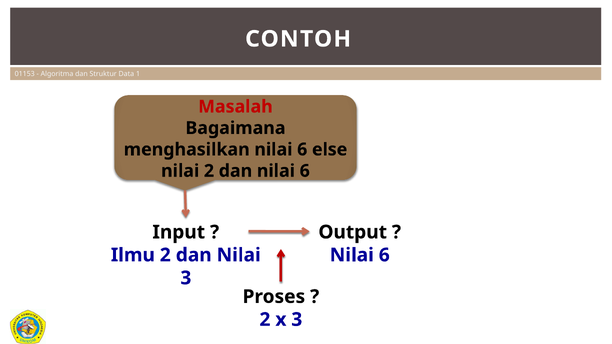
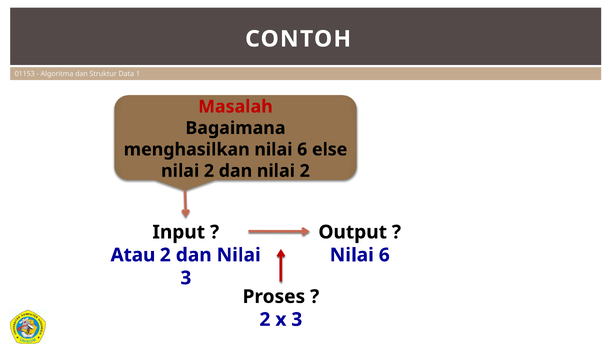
dan nilai 6: 6 -> 2 (305, 171)
Ilmu: Ilmu -> Atau (133, 255)
